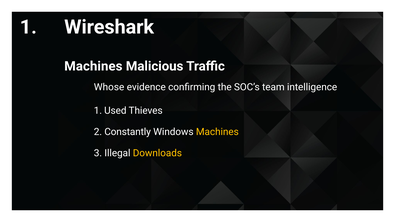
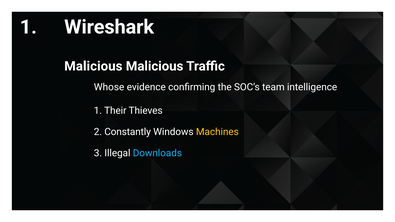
Machines: Machines -> Malicious (93, 66)
Used: Used -> Their (115, 111)
Downloads colour: yellow -> light blue (157, 153)
